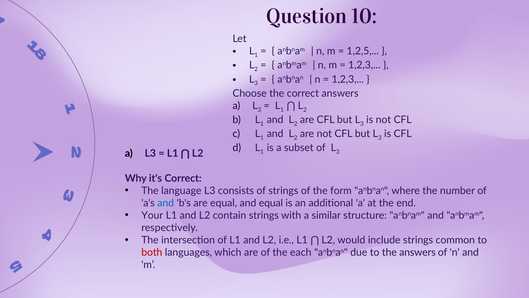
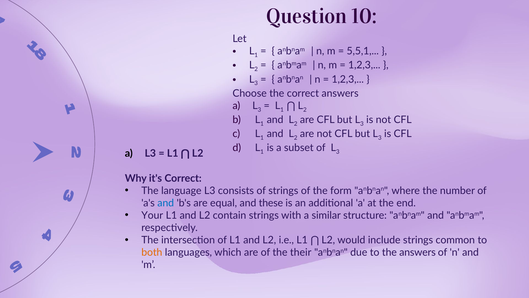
1,2,5: 1,2,5 -> 5,5,1 (363, 51)
and equal: equal -> these (271, 203)
both colour: red -> orange (152, 252)
each: each -> their (301, 252)
